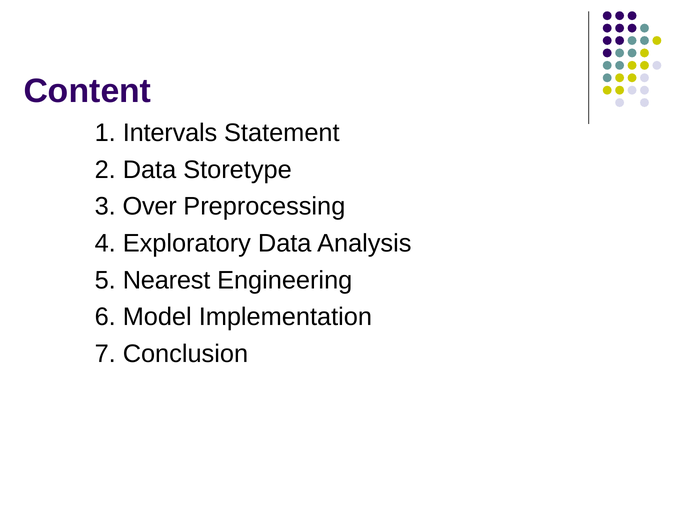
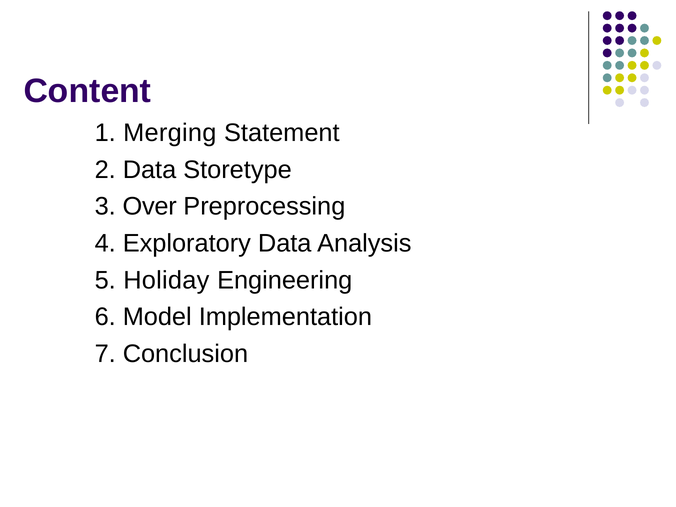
Intervals: Intervals -> Merging (170, 133)
Nearest: Nearest -> Holiday (166, 280)
